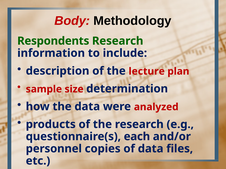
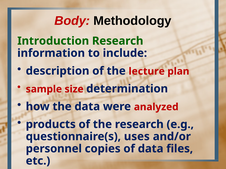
Respondents: Respondents -> Introduction (53, 41)
each: each -> uses (137, 137)
